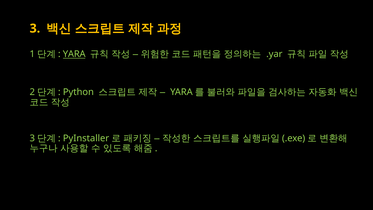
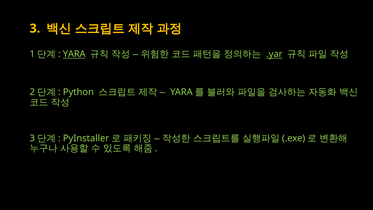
.yar underline: none -> present (274, 54)
